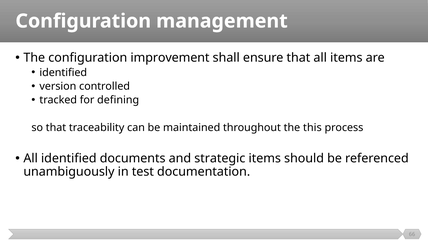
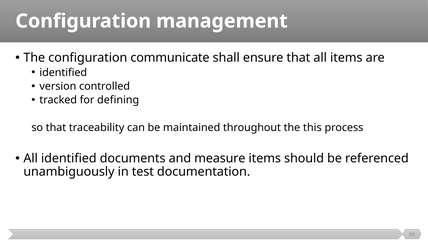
improvement: improvement -> communicate (170, 58)
strategic: strategic -> measure (220, 158)
